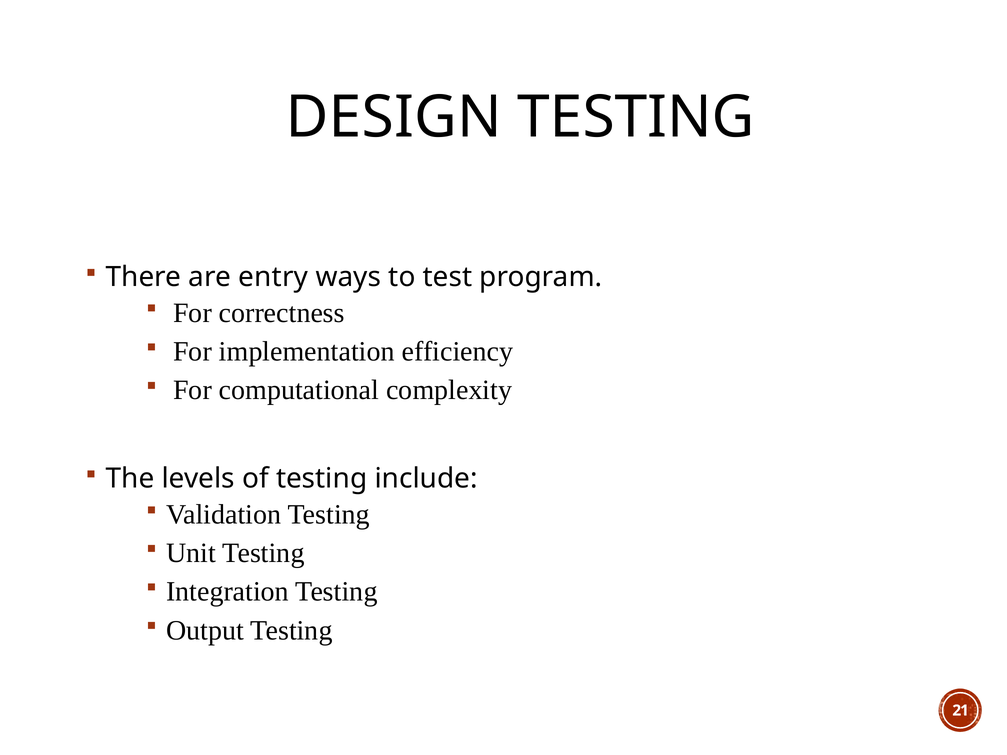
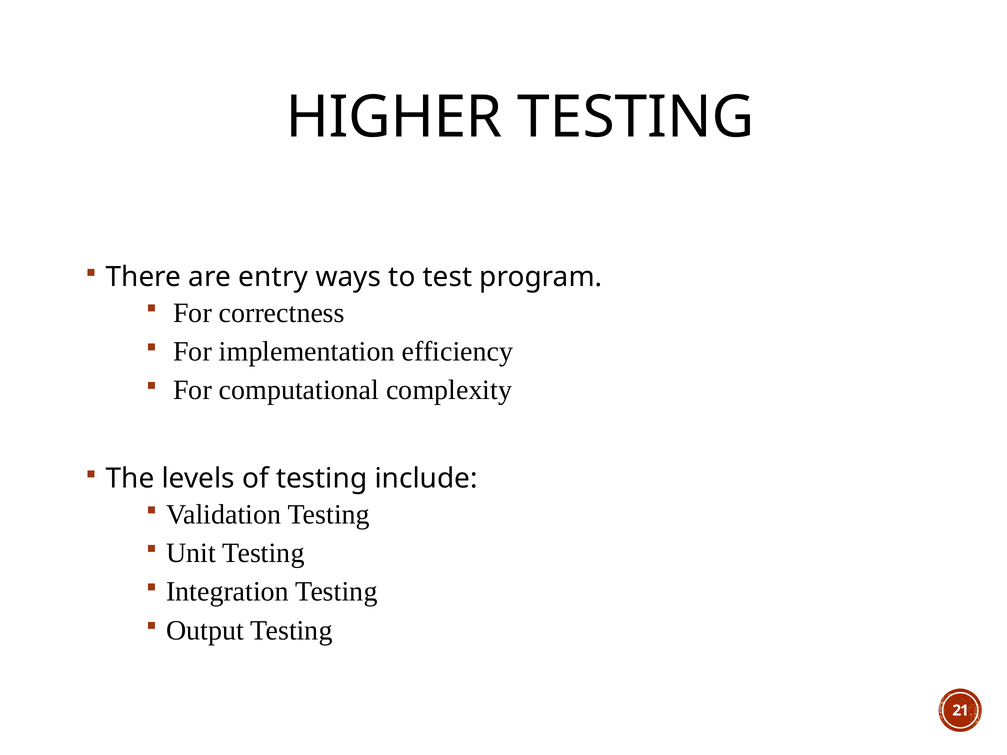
DESIGN: DESIGN -> HIGHER (394, 118)
